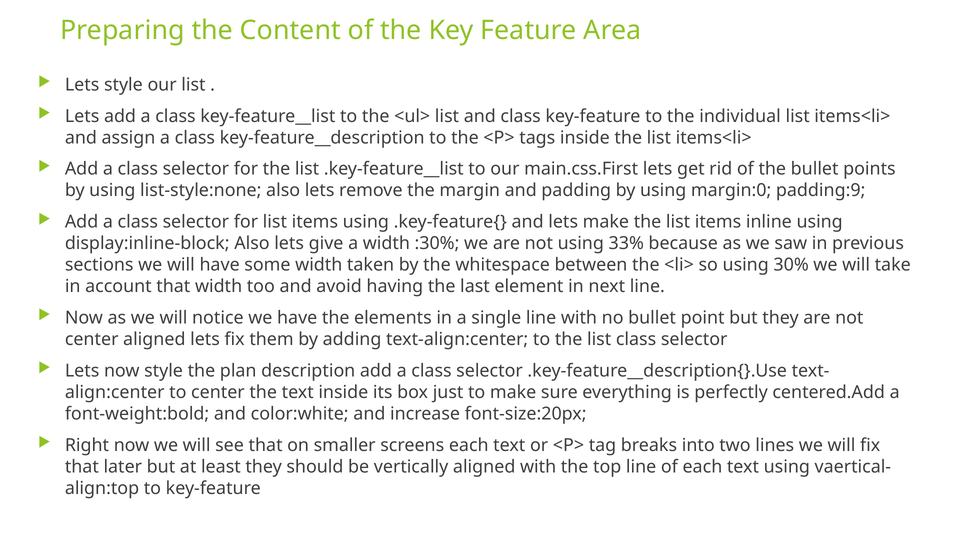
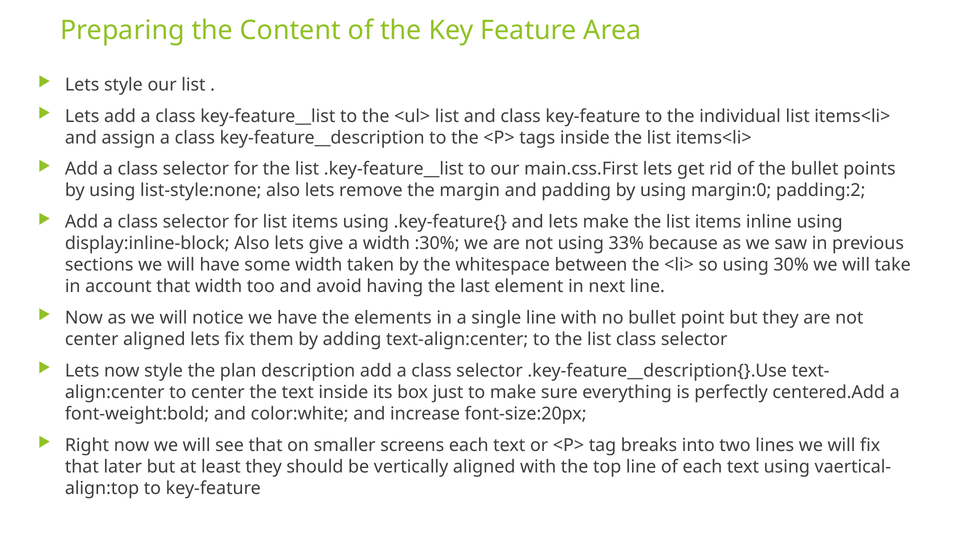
padding:9: padding:9 -> padding:2 (821, 190)
